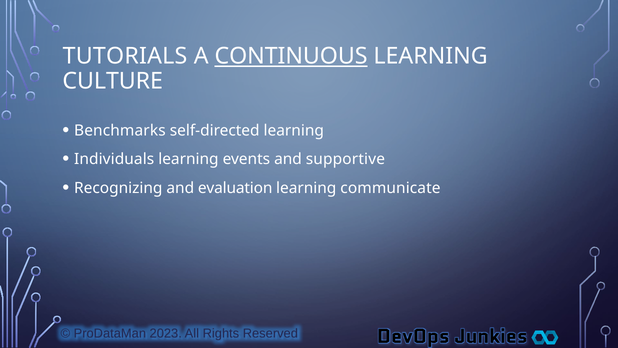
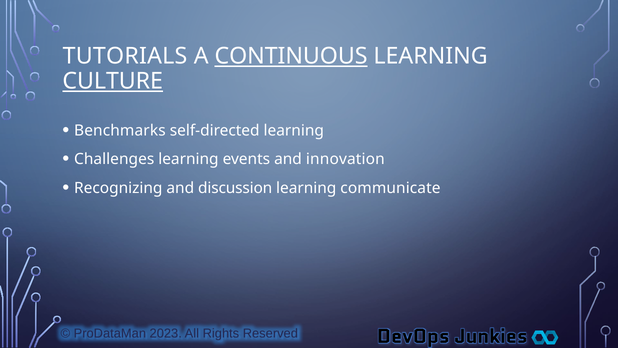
CULTURE underline: none -> present (113, 81)
Individuals: Individuals -> Challenges (114, 159)
supportive: supportive -> innovation (345, 159)
evaluation: evaluation -> discussion (235, 188)
